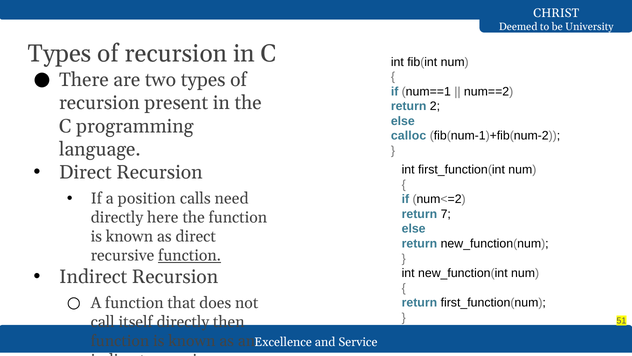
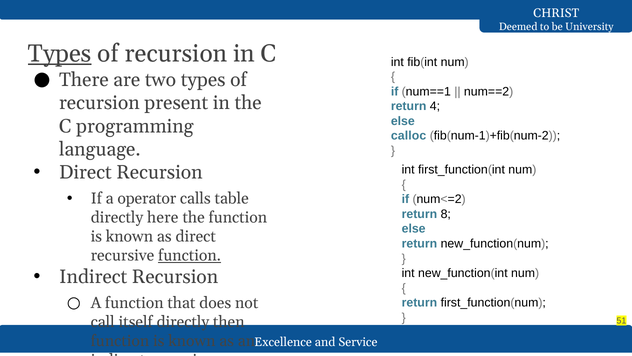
Types underline: none -> present (60, 54)
2: 2 -> 4 (435, 106)
position: position -> operator (147, 198)
need: need -> table (232, 198)
7: 7 -> 8 (446, 214)
